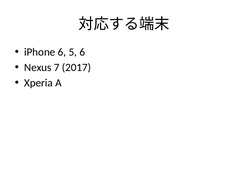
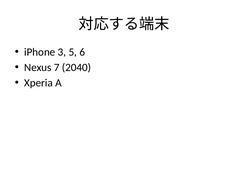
iPhone 6: 6 -> 3 (62, 52)
2017: 2017 -> 2040 (76, 67)
